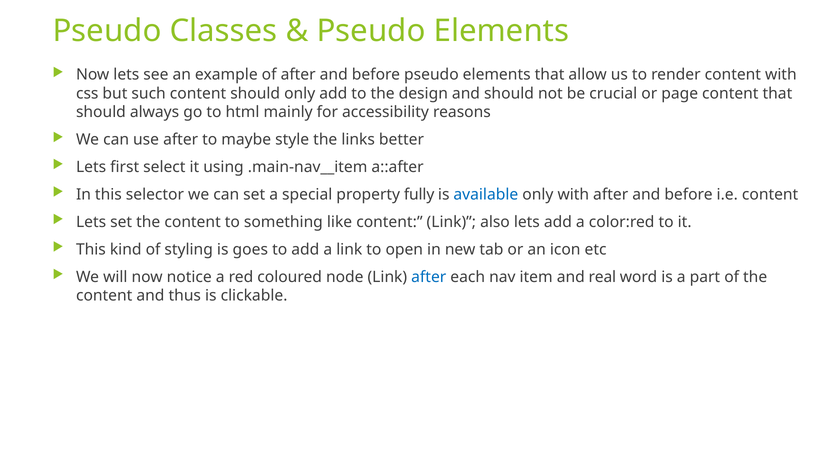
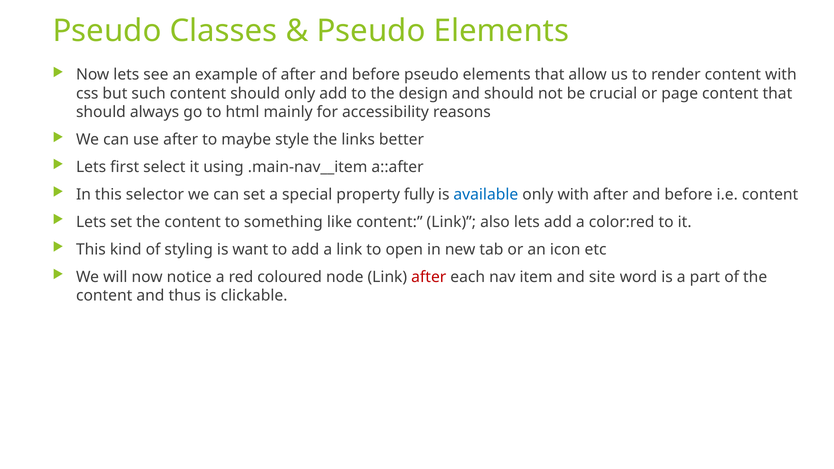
goes: goes -> want (250, 250)
after colour: blue -> red (429, 277)
real: real -> site (602, 277)
